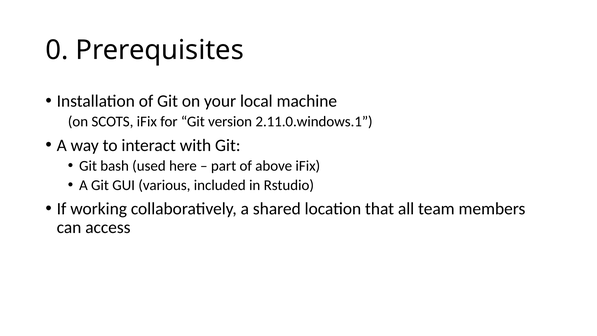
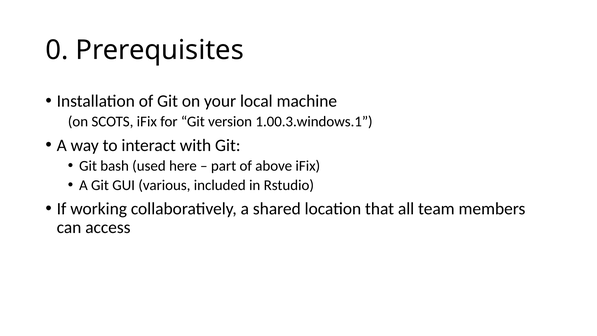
2.11.0.windows.1: 2.11.0.windows.1 -> 1.00.3.windows.1 (314, 122)
